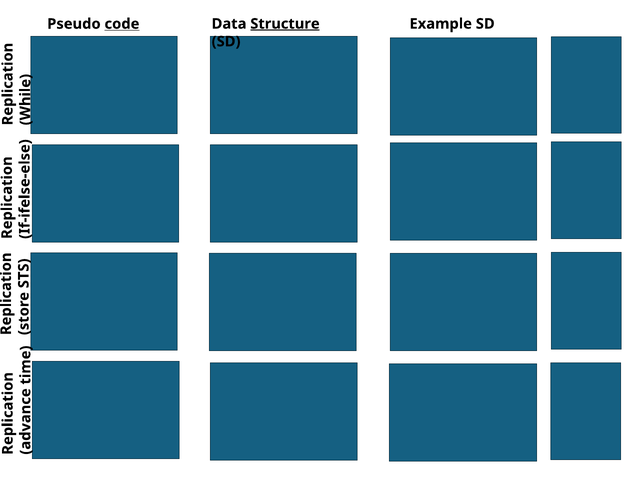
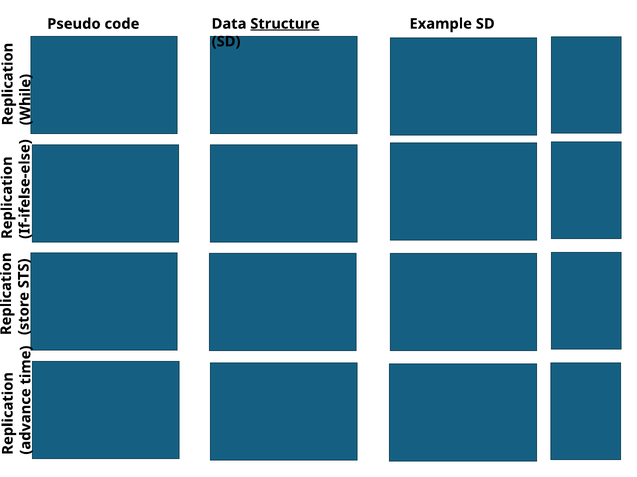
code underline: present -> none (122, 24)
